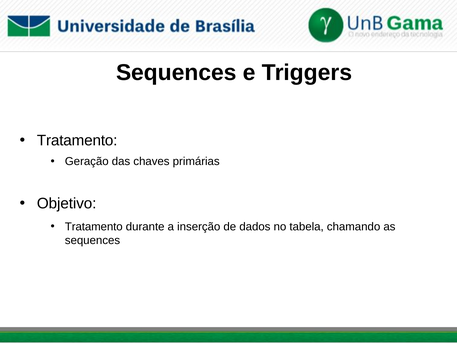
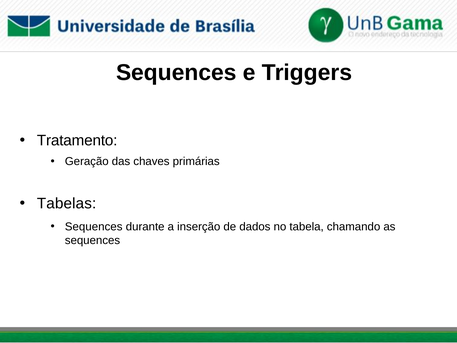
Objetivo: Objetivo -> Tabelas (67, 203)
Tratamento: Tratamento -> Sequences (94, 226)
